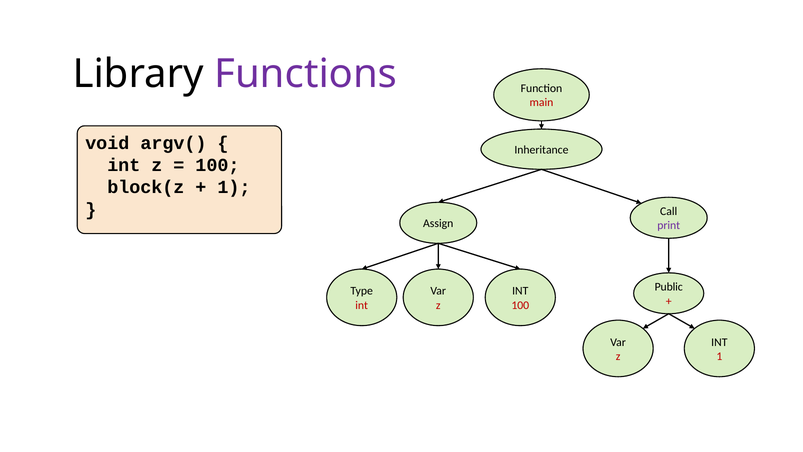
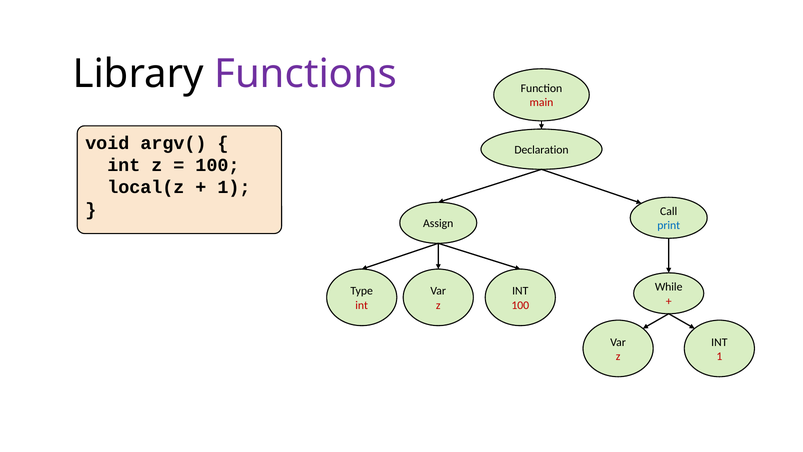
Inheritance: Inheritance -> Declaration (541, 150)
block(z: block(z -> local(z (146, 187)
print colour: purple -> blue (669, 225)
Public: Public -> While (669, 287)
